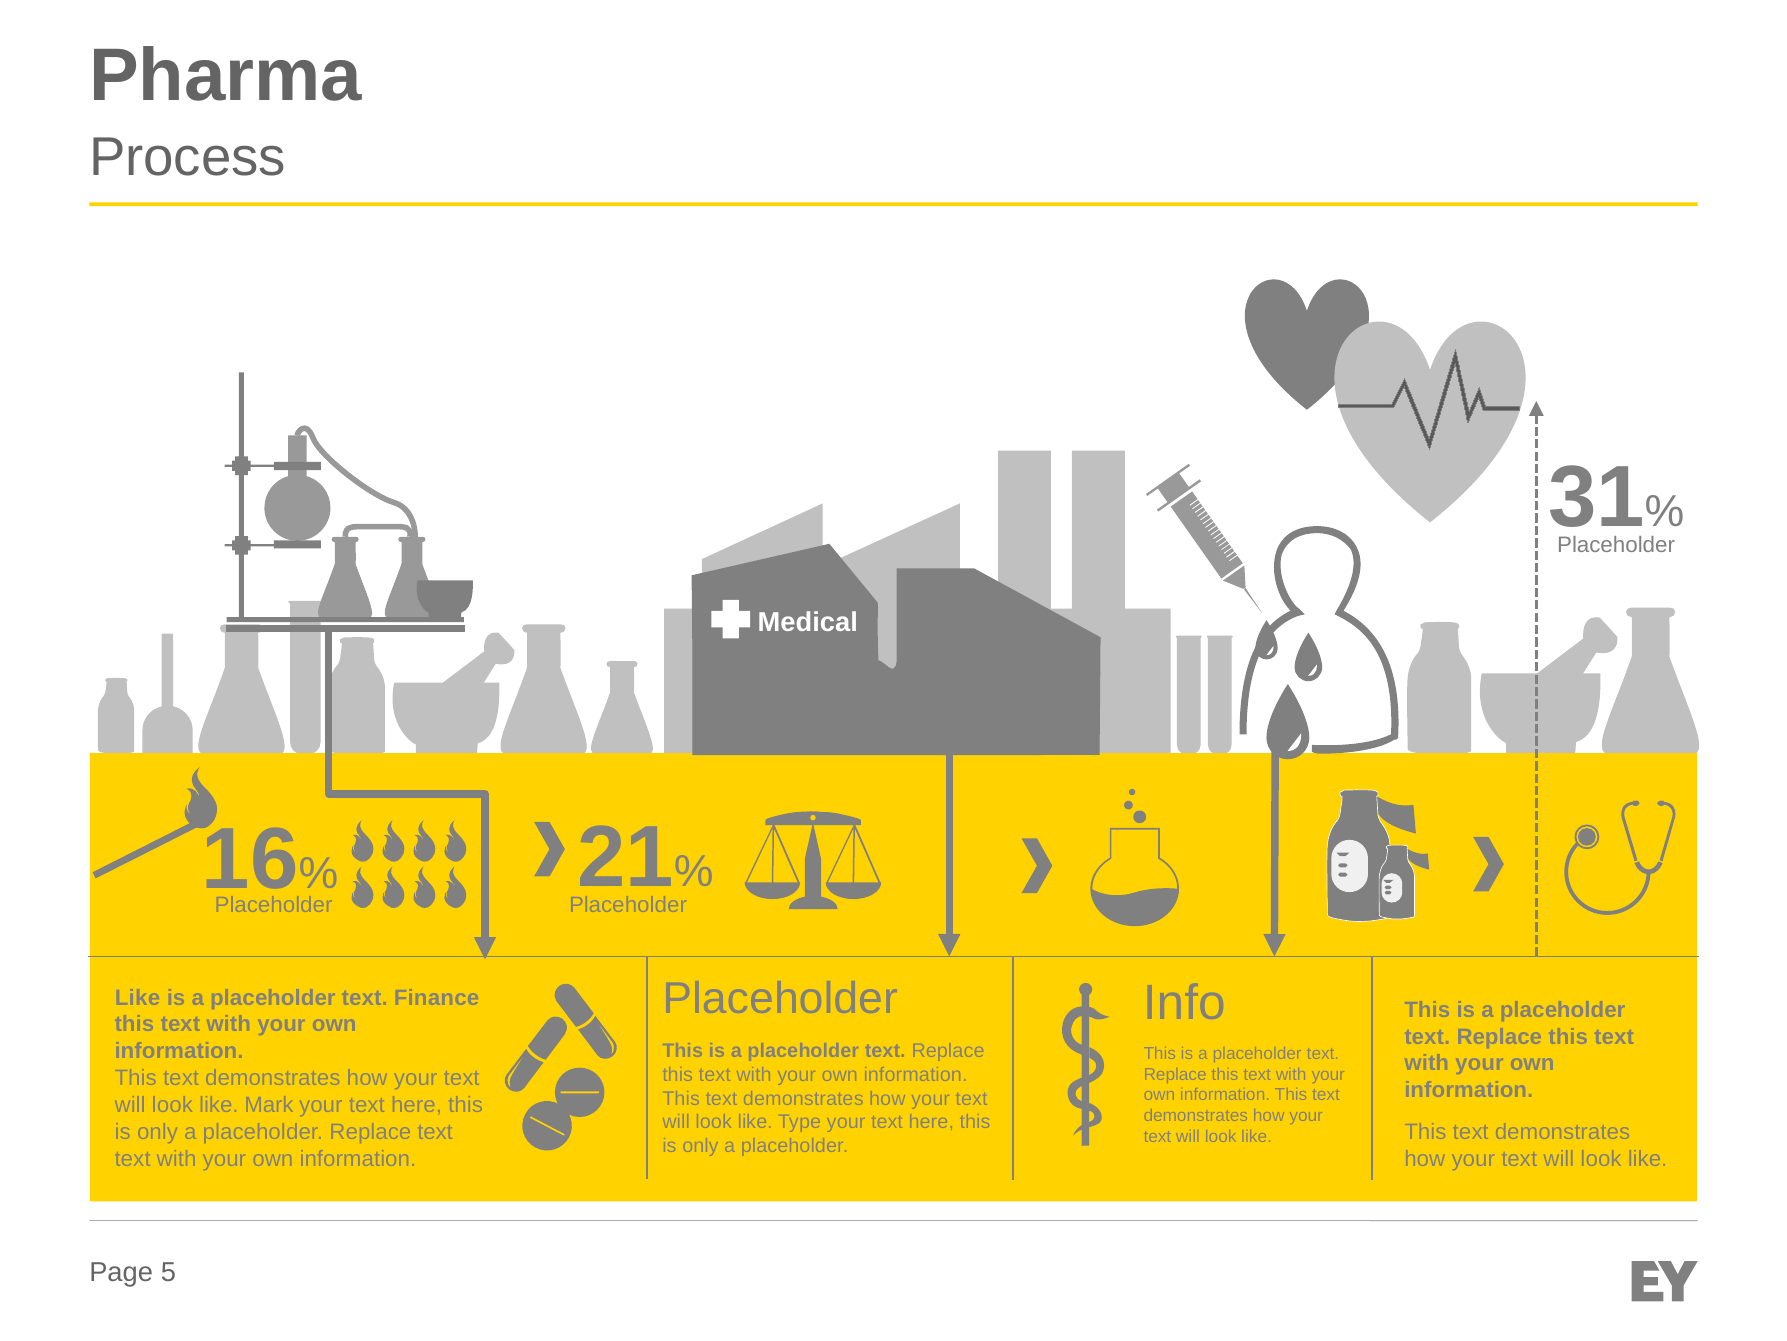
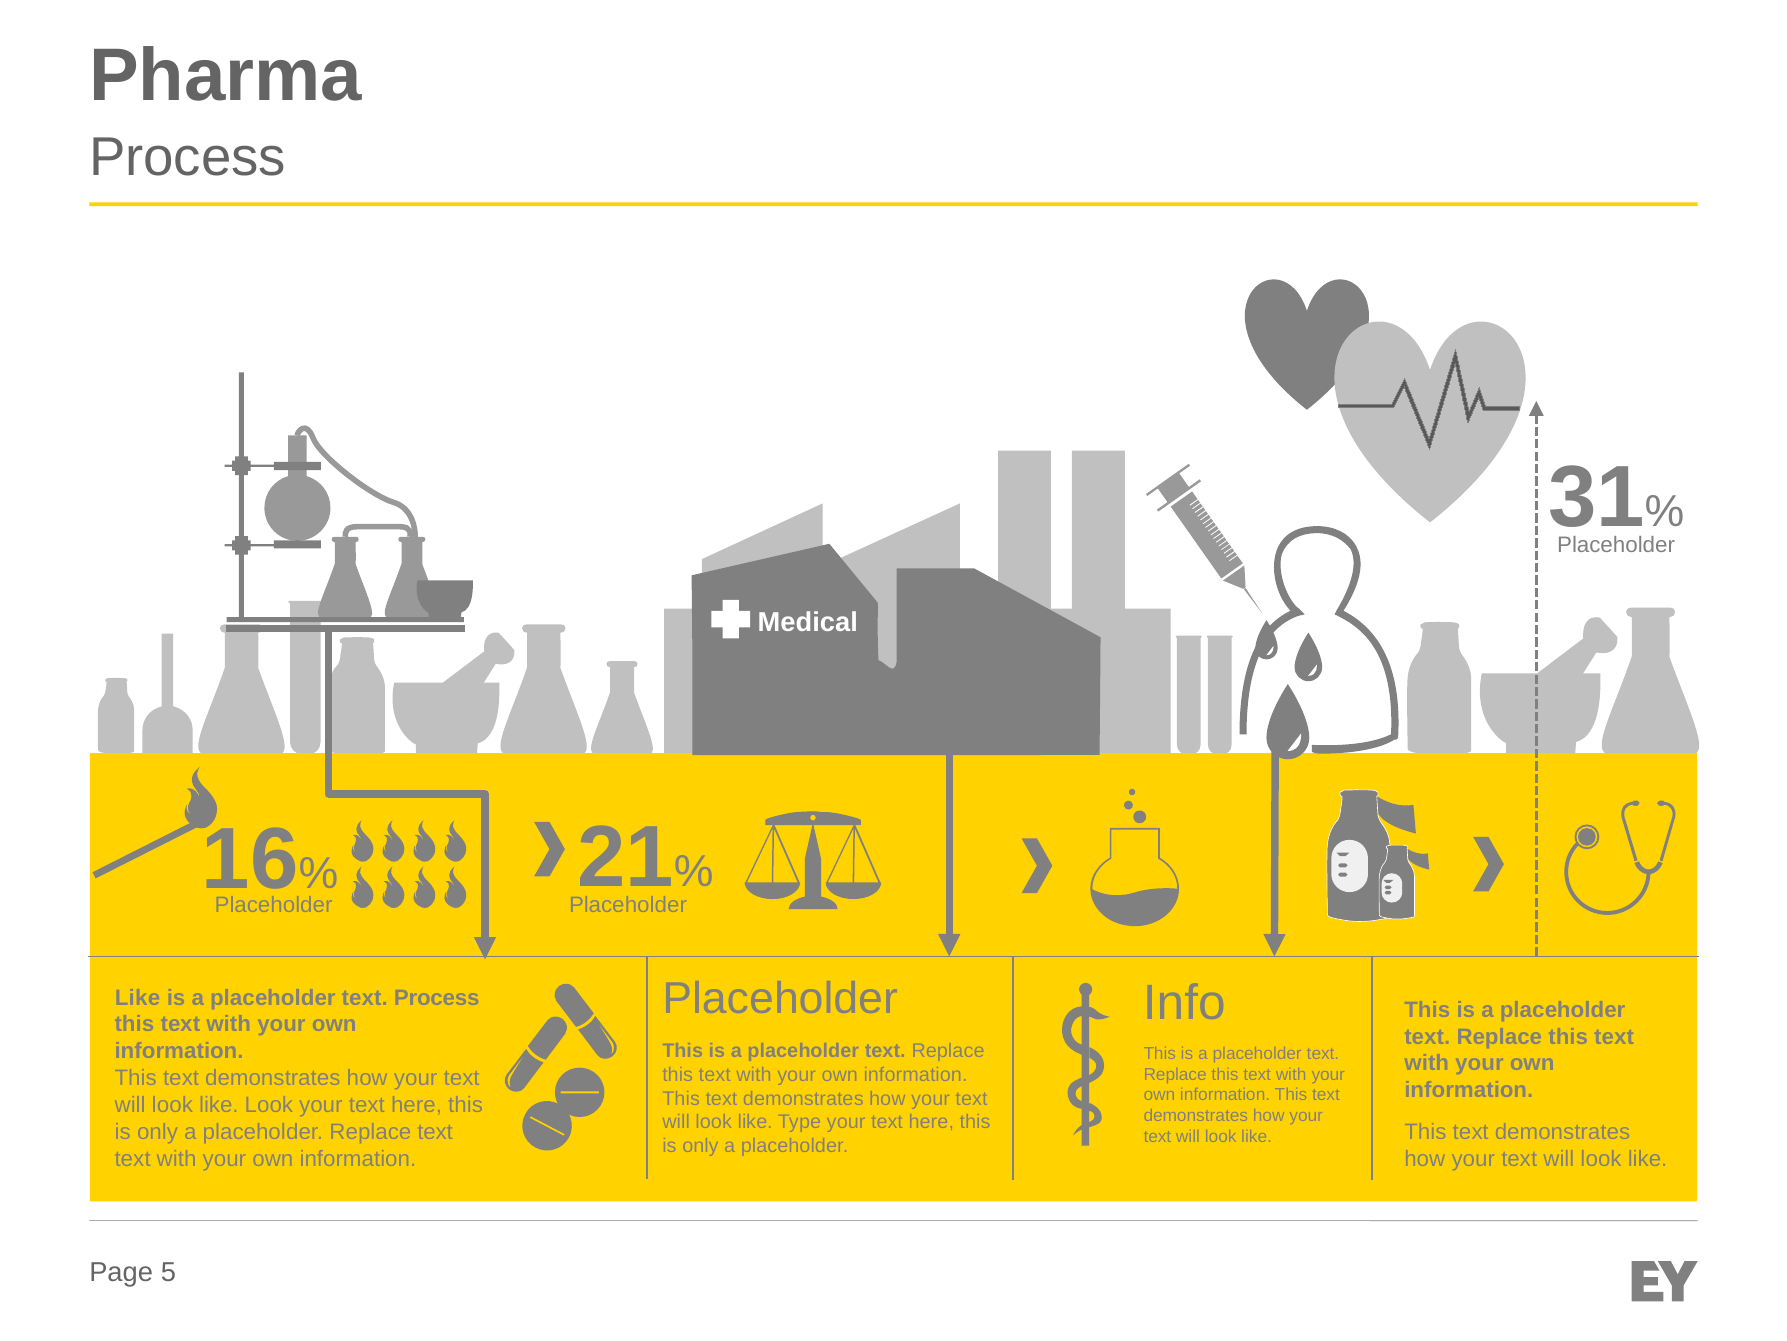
text Finance: Finance -> Process (437, 997)
like Mark: Mark -> Look (269, 1105)
